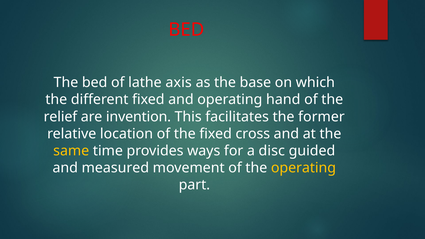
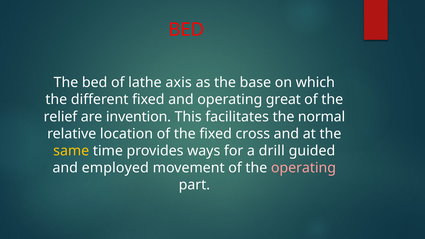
hand: hand -> great (283, 100)
former: former -> normal (322, 117)
disc: disc -> drill (272, 151)
measured: measured -> employed (115, 168)
operating colour: yellow -> pink (303, 168)
